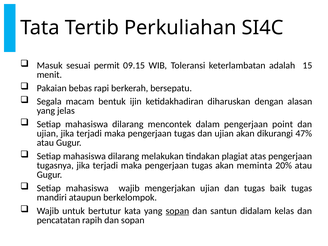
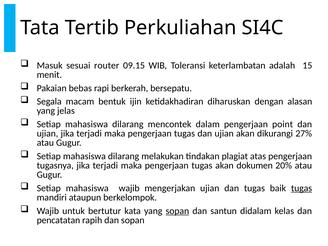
permit: permit -> router (107, 65)
47%: 47% -> 27% (304, 133)
meminta: meminta -> dokumen (255, 165)
tugas underline: none -> present (302, 188)
